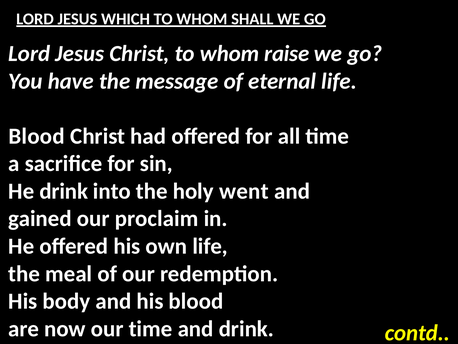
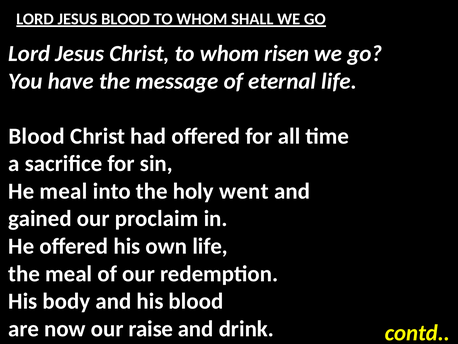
JESUS WHICH: WHICH -> BLOOD (126, 19)
raise: raise -> risen (287, 54)
He drink: drink -> meal (64, 191)
our time: time -> raise (151, 328)
